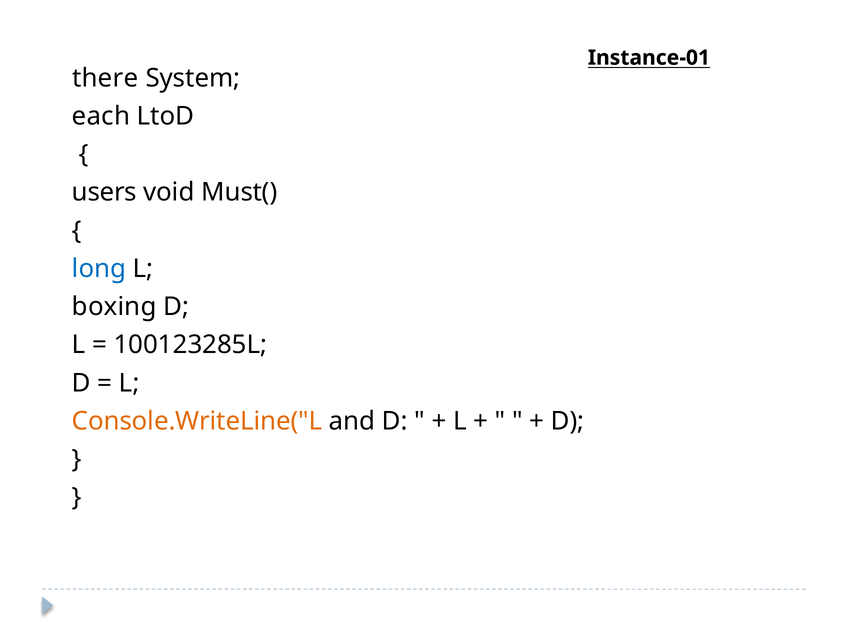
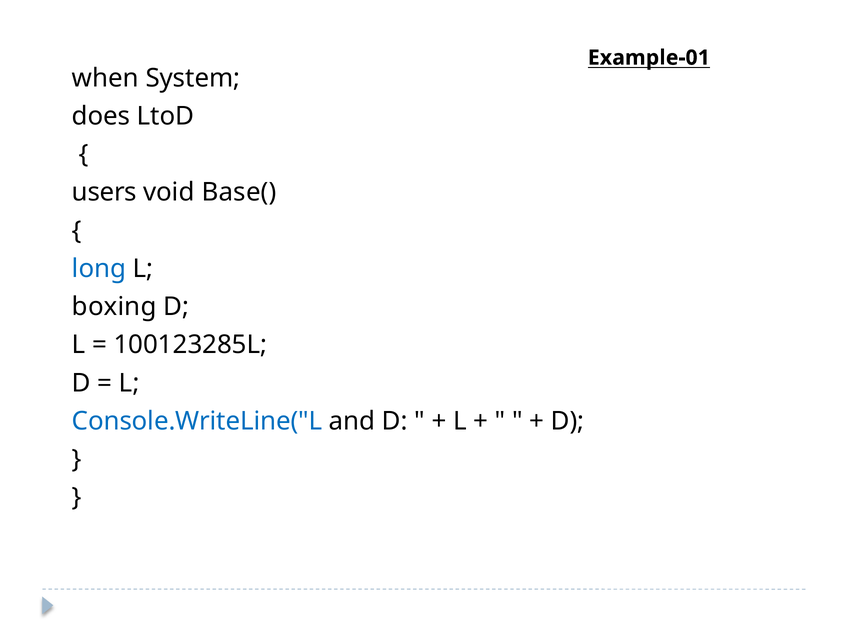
Instance-01: Instance-01 -> Example-01 (649, 58)
there: there -> when (105, 78)
each: each -> does (101, 116)
Must(: Must( -> Base( (239, 192)
Console.WriteLine("L colour: orange -> blue (197, 421)
